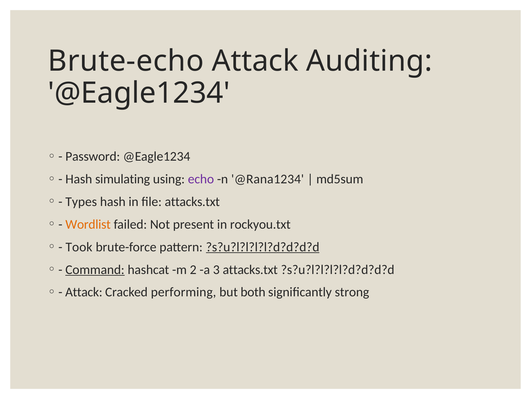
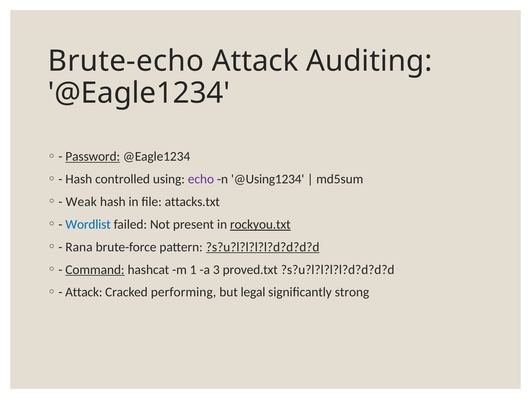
Password underline: none -> present (93, 156)
simulating: simulating -> controlled (123, 179)
@Rana1234: @Rana1234 -> @Using1234 (268, 179)
Types: Types -> Weak (81, 201)
Wordlist colour: orange -> blue (88, 224)
rockyou.txt underline: none -> present (260, 224)
Took: Took -> Rana (79, 247)
2: 2 -> 1 (193, 269)
3 attacks.txt: attacks.txt -> proved.txt (250, 269)
both: both -> legal (253, 292)
